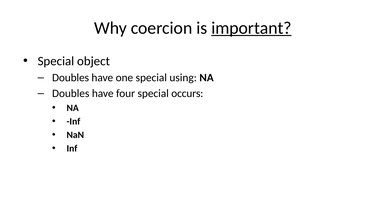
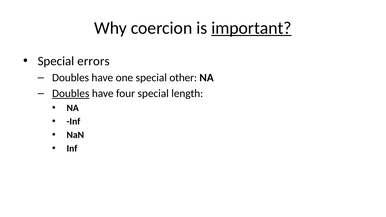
object: object -> errors (93, 61)
using: using -> other (183, 78)
Doubles underline: none -> present (71, 94)
occurs: occurs -> length (187, 94)
